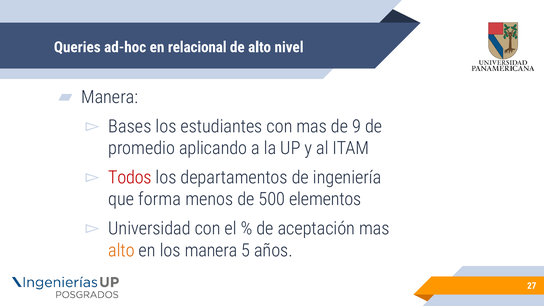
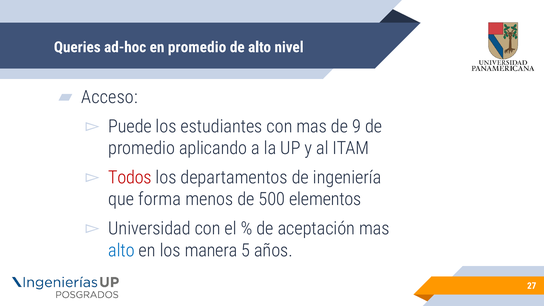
en relacional: relacional -> promedio (197, 47)
Manera: Manera -> Acceso (110, 97)
Bases: Bases -> Puede (130, 127)
alto colour: orange -> blue (121, 250)
